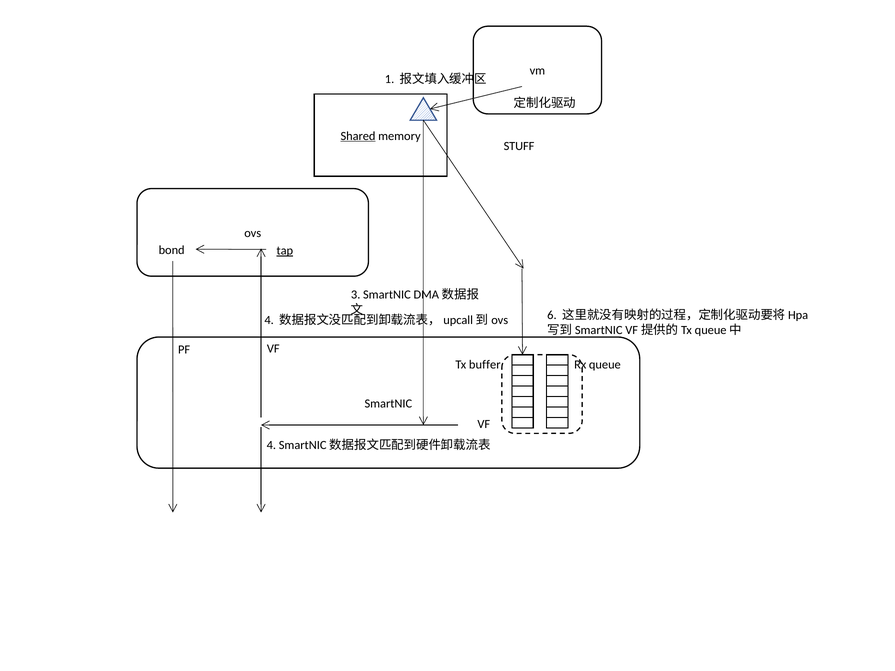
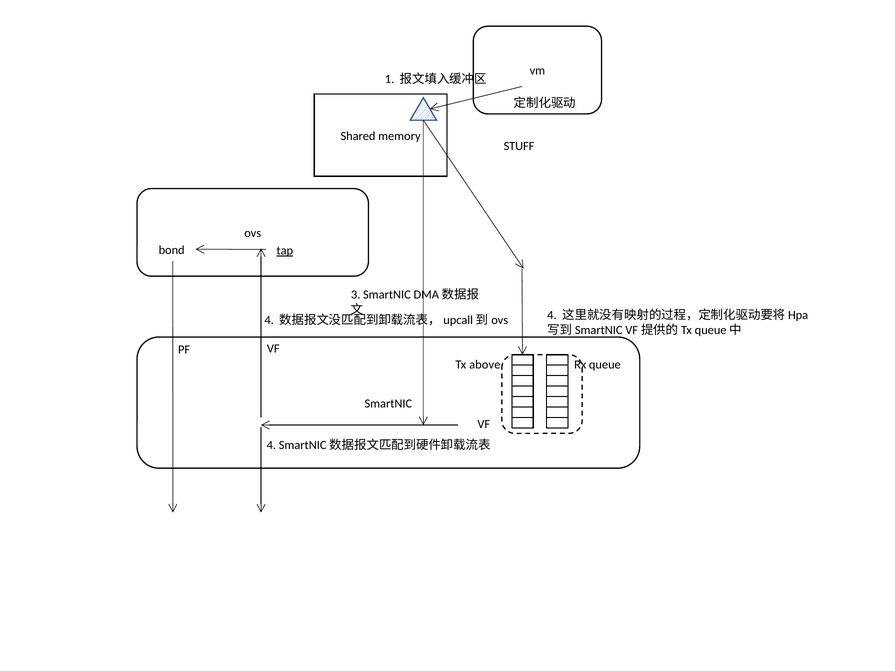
Shared underline: present -> none (358, 136)
6: 6 -> 4 (552, 315)
buffer: buffer -> above (485, 365)
